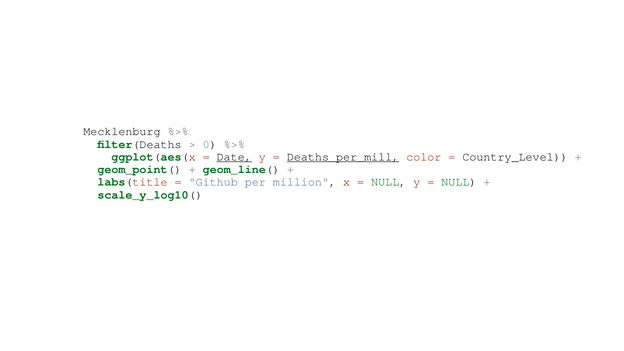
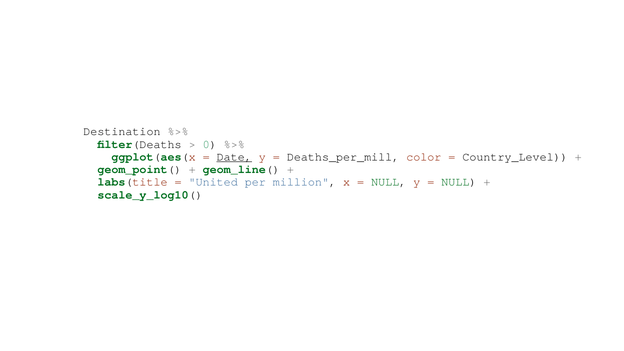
Mecklenburg: Mecklenburg -> Destination (122, 132)
Deaths_per_mill underline: present -> none (343, 157)
Github: Github -> United (213, 182)
